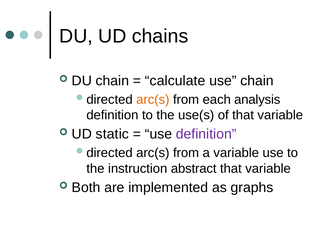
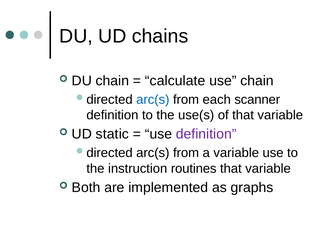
arc(s colour: orange -> blue (153, 100)
analysis: analysis -> scanner (257, 100)
abstract: abstract -> routines (194, 169)
